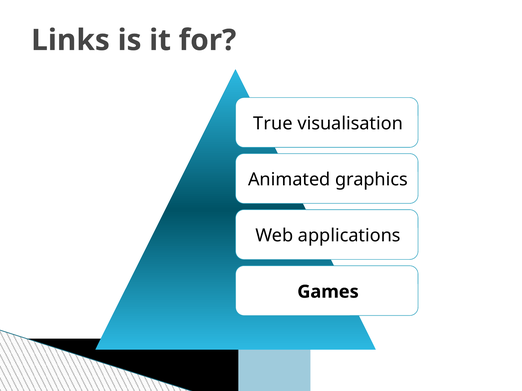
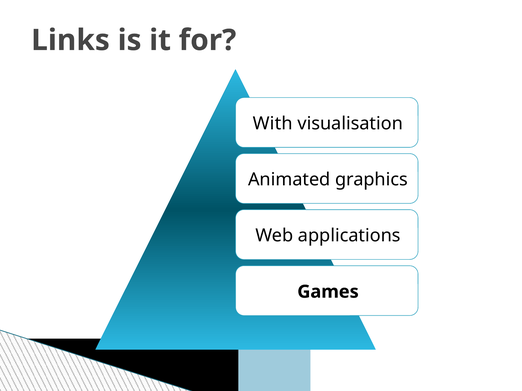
True: True -> With (273, 124)
